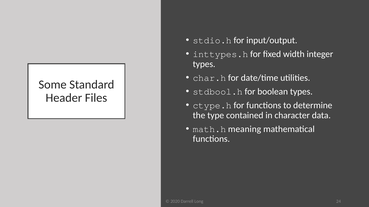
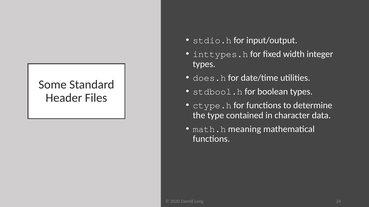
char.h: char.h -> does.h (209, 78)
